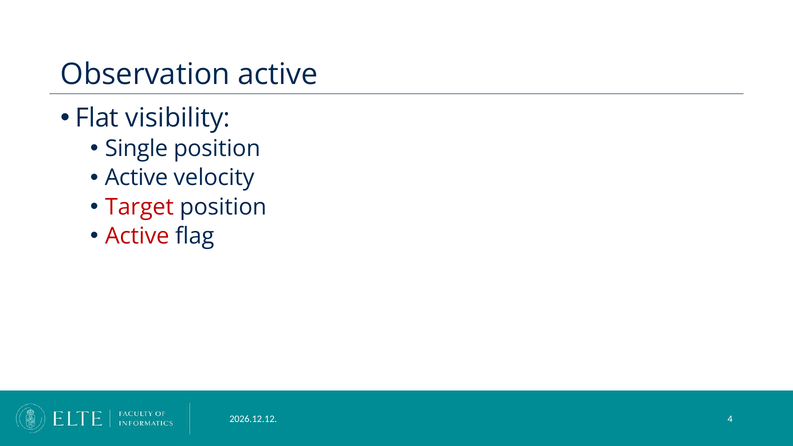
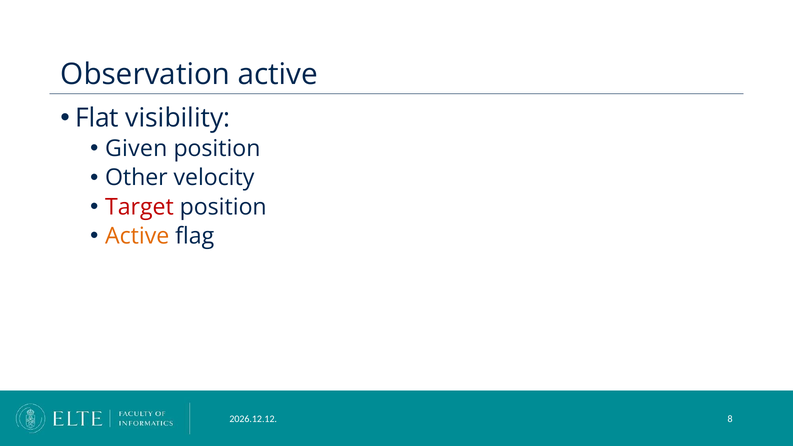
Single: Single -> Given (136, 149)
Active: Active -> Other (136, 178)
Active colour: red -> orange (137, 236)
4: 4 -> 8 (730, 419)
